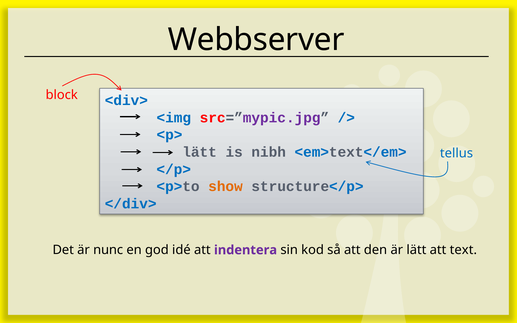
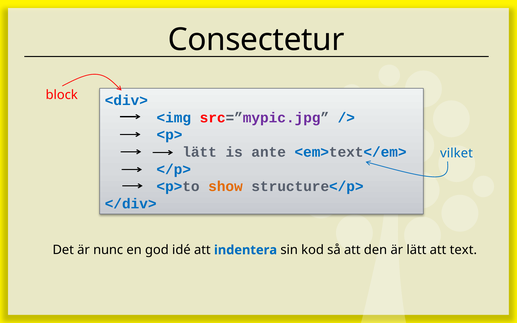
Webbserver: Webbserver -> Consectetur (256, 40)
nibh: nibh -> ante (269, 152)
tellus: tellus -> vilket (456, 153)
indentera colour: purple -> blue (246, 250)
